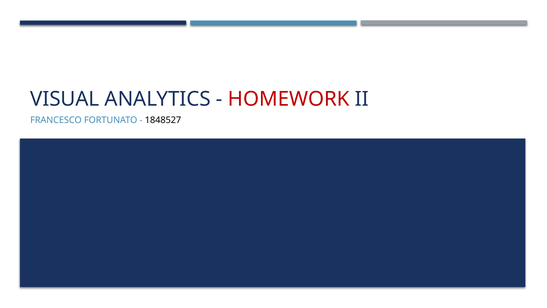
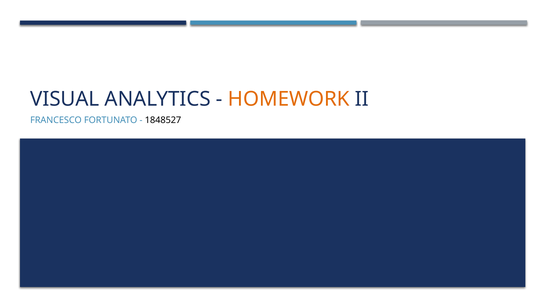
HOMEWORK colour: red -> orange (289, 99)
